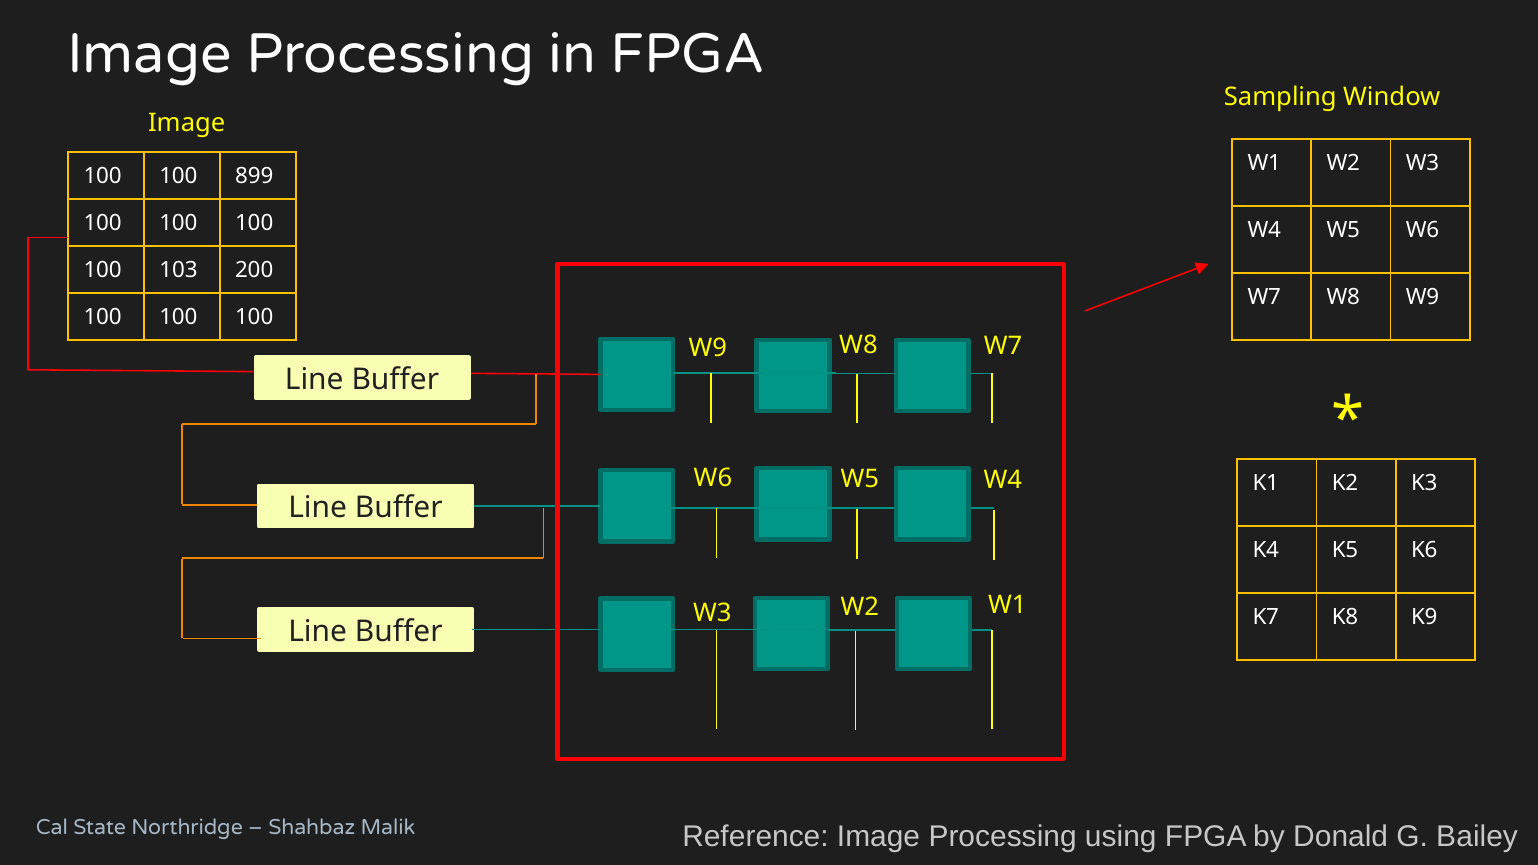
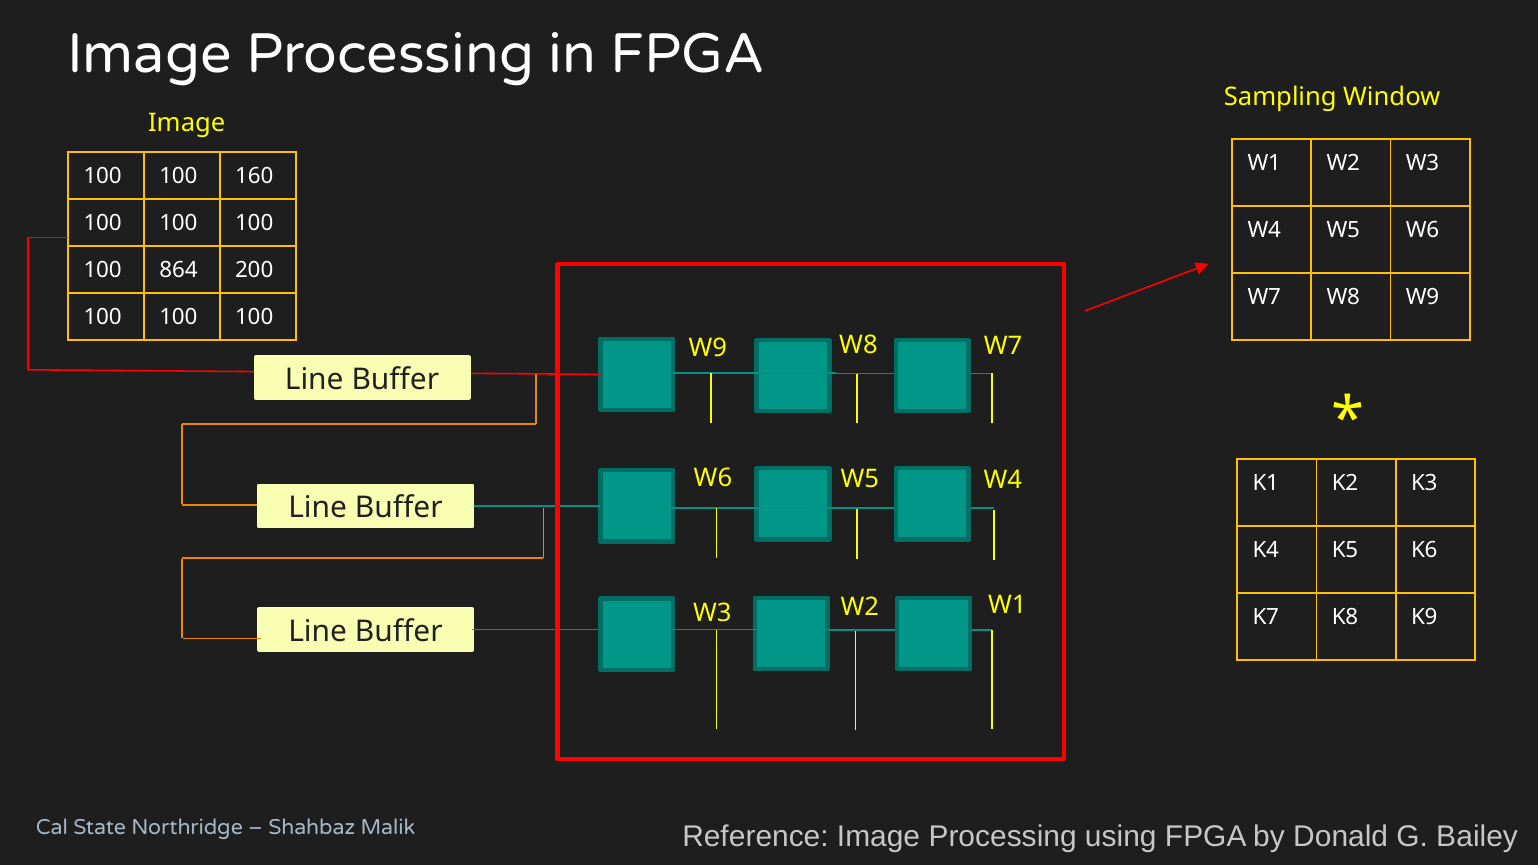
899: 899 -> 160 (254, 176)
103: 103 -> 864 (178, 270)
